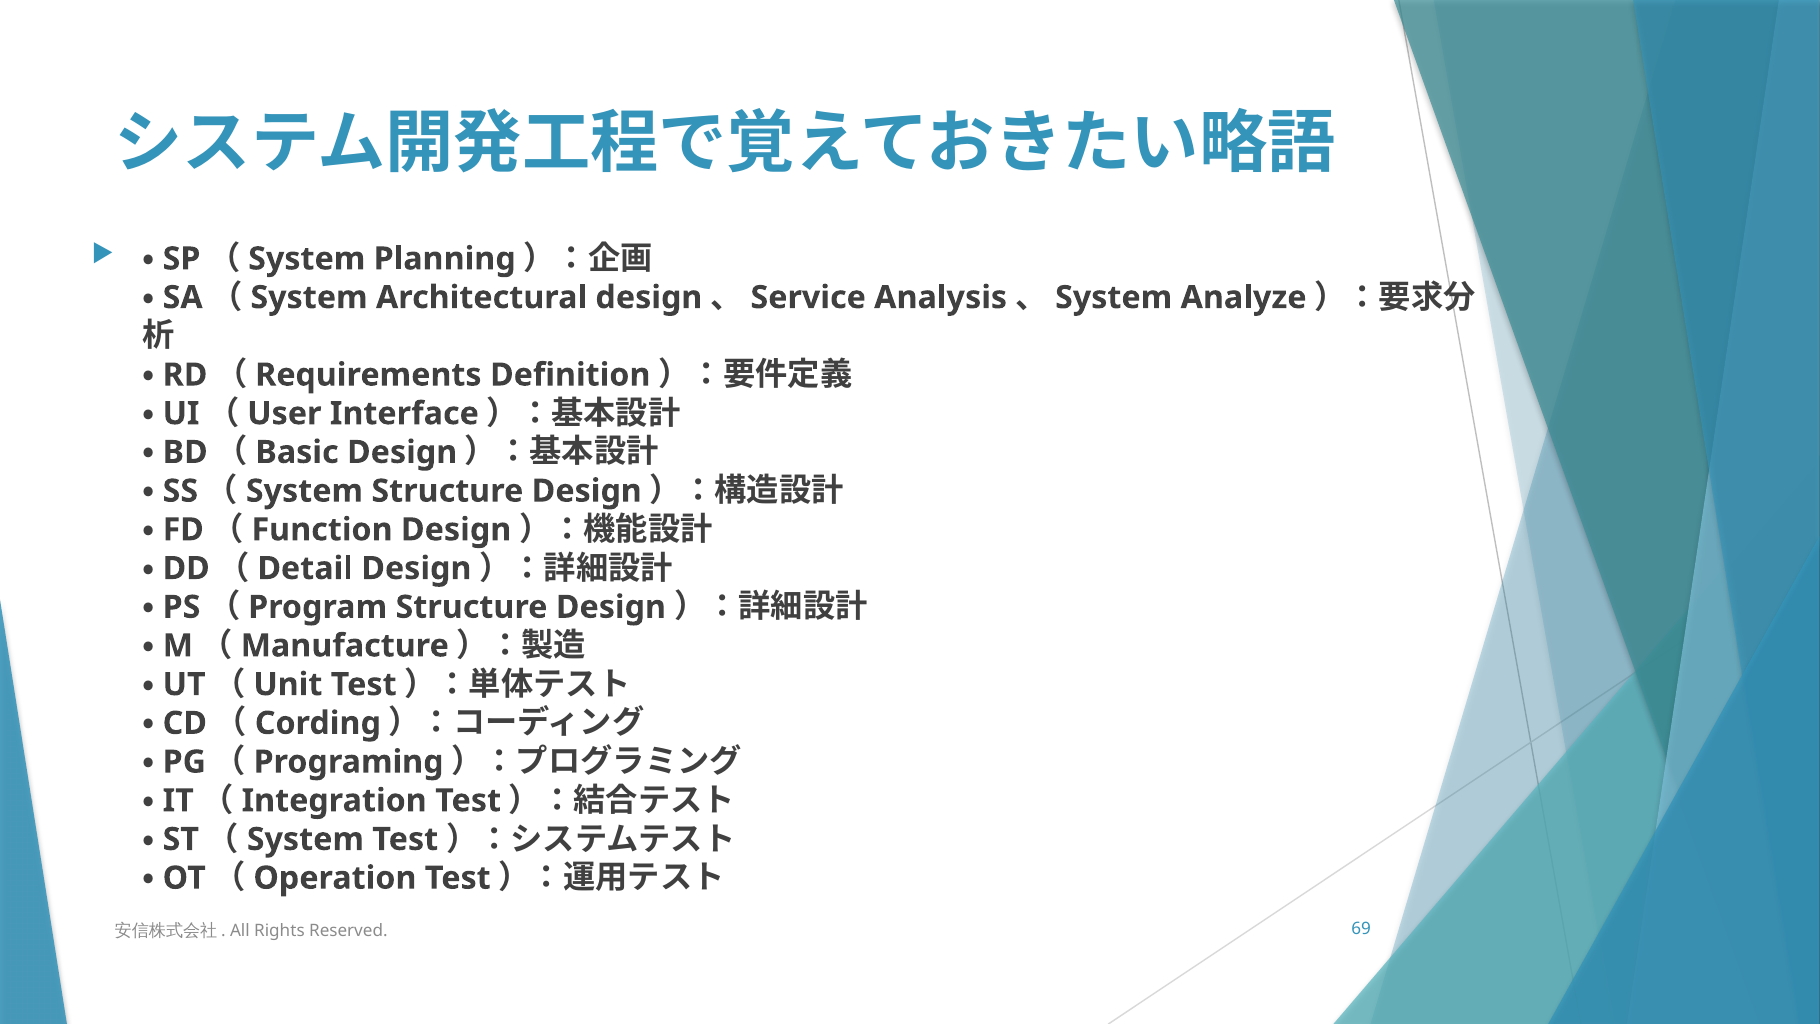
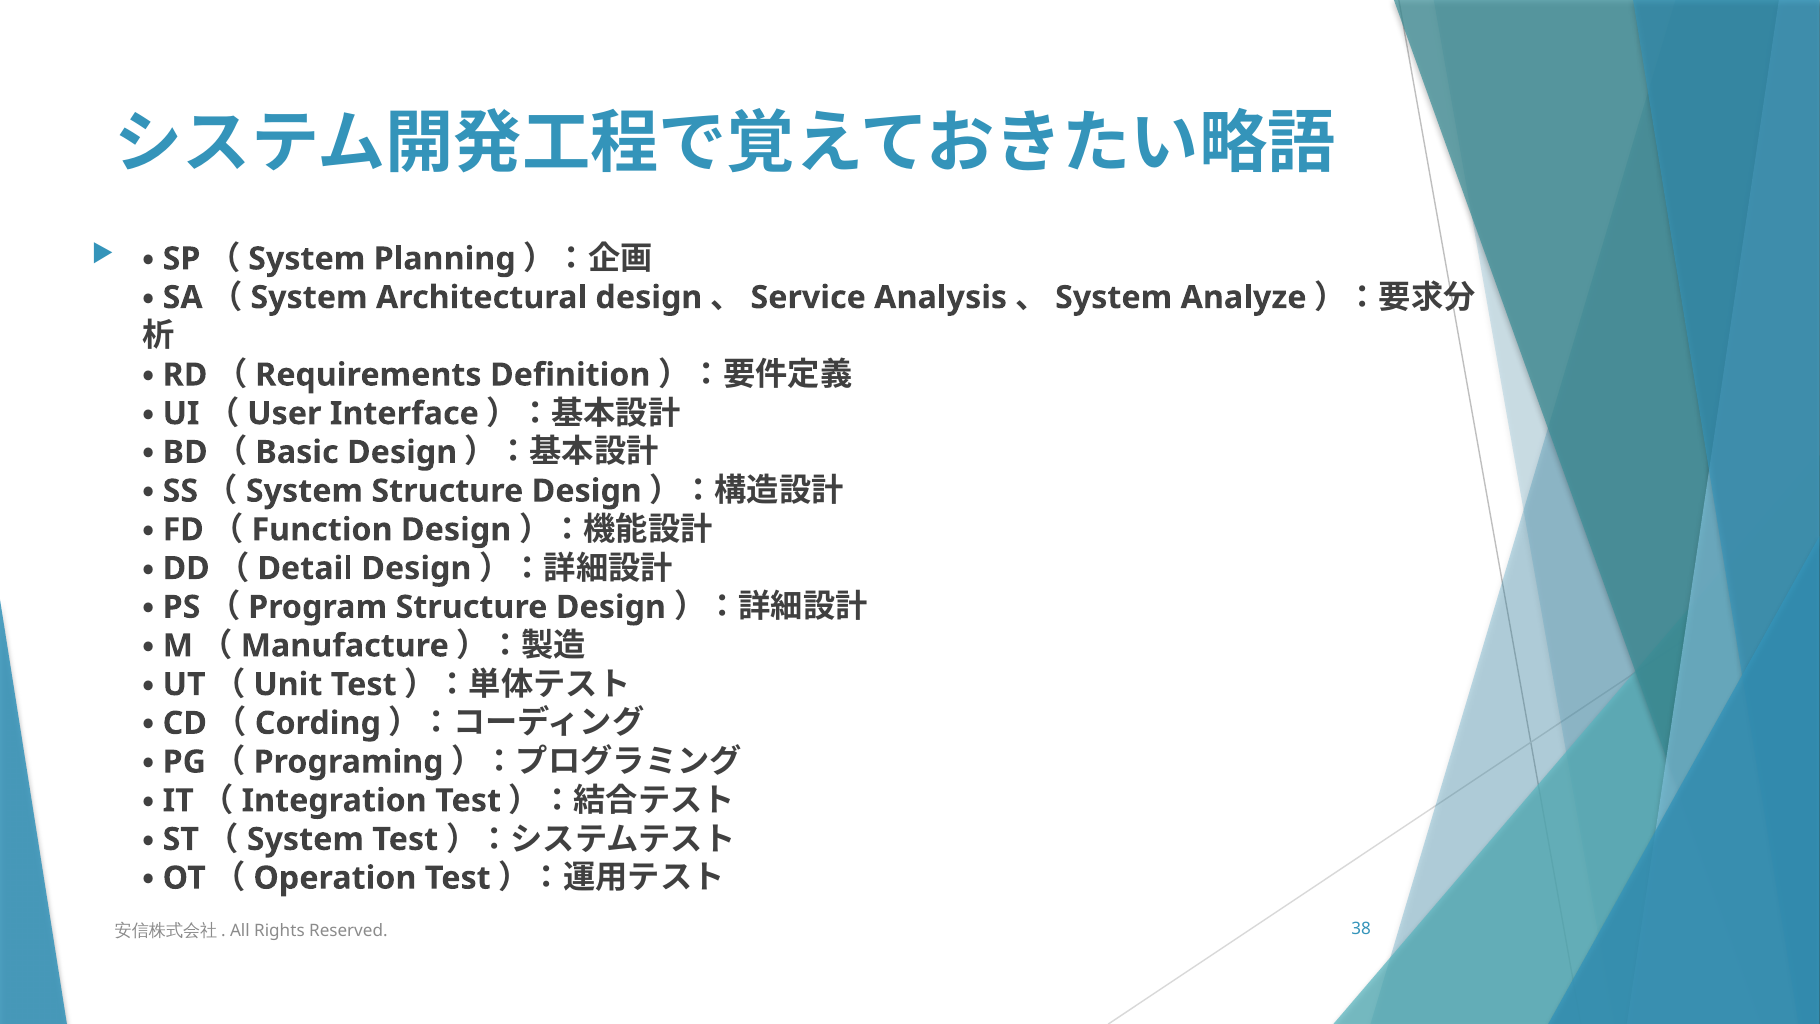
69: 69 -> 38 (1361, 929)
